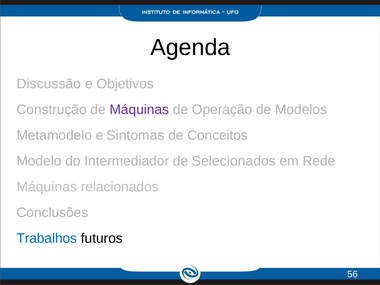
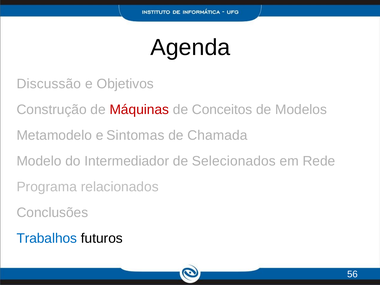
Máquinas colour: purple -> red (139, 110)
Operação: Operação -> Conceitos (222, 110)
Conceitos: Conceitos -> Chamada (217, 135)
Máquinas: Máquinas -> Programa (47, 187)
